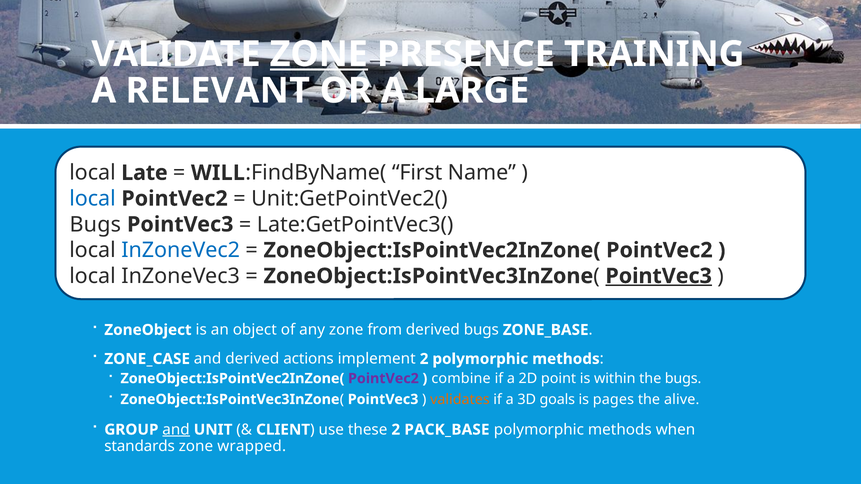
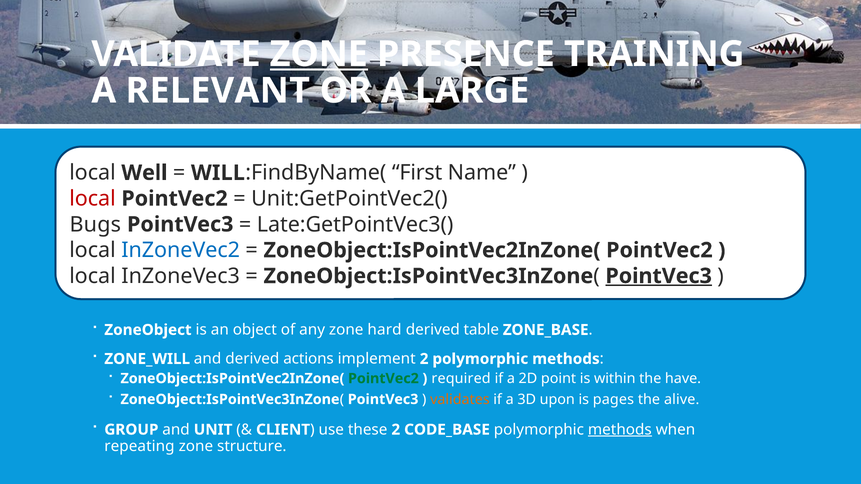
Late: Late -> Well (144, 173)
local colour: blue -> red (92, 199)
from: from -> hard (385, 330)
derived bugs: bugs -> table (481, 330)
ZONE_CASE: ZONE_CASE -> ZONE_WILL (147, 359)
PointVec2 colour: purple -> green (383, 379)
combine: combine -> required (461, 379)
the bugs: bugs -> have (683, 379)
goals: goals -> upon (557, 400)
and underline: present -> none (176, 430)
PACK_BASE: PACK_BASE -> CODE_BASE (447, 430)
methods underline: none -> present (620, 430)
standards: standards -> repeating (139, 446)
wrapped: wrapped -> structure (252, 446)
